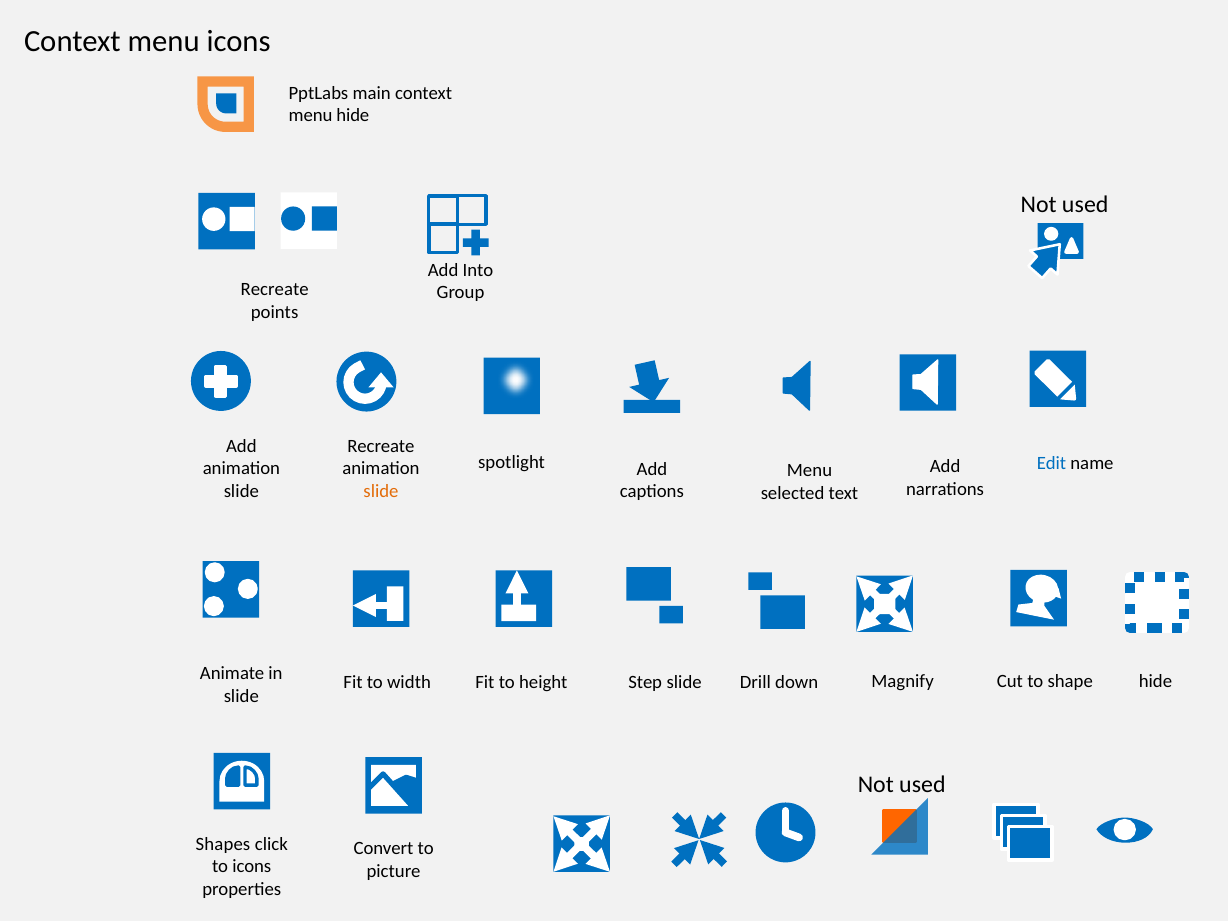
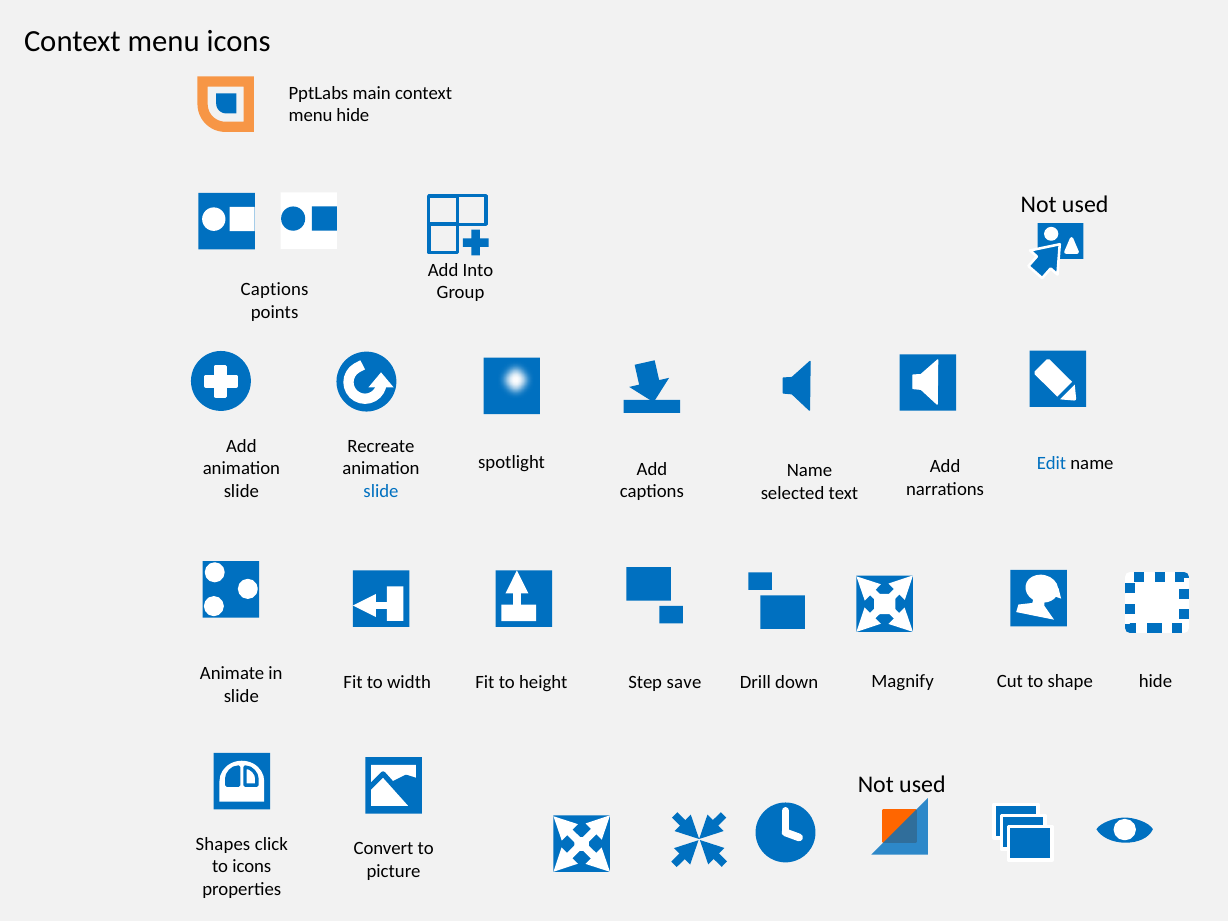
Recreate: Recreate -> Captions (275, 290)
Menu: Menu -> Name (810, 470)
slide colour: orange -> blue (381, 491)
Step slide: slide -> save (684, 682)
